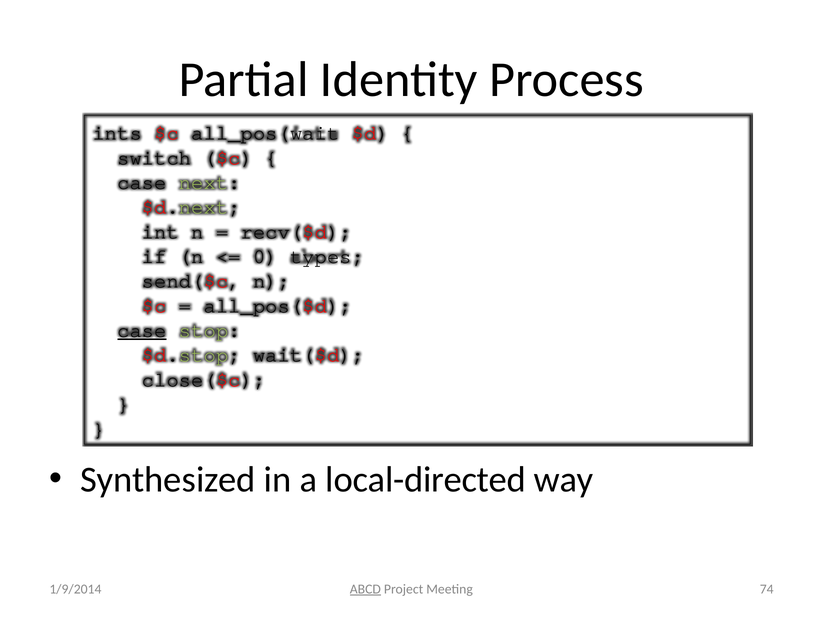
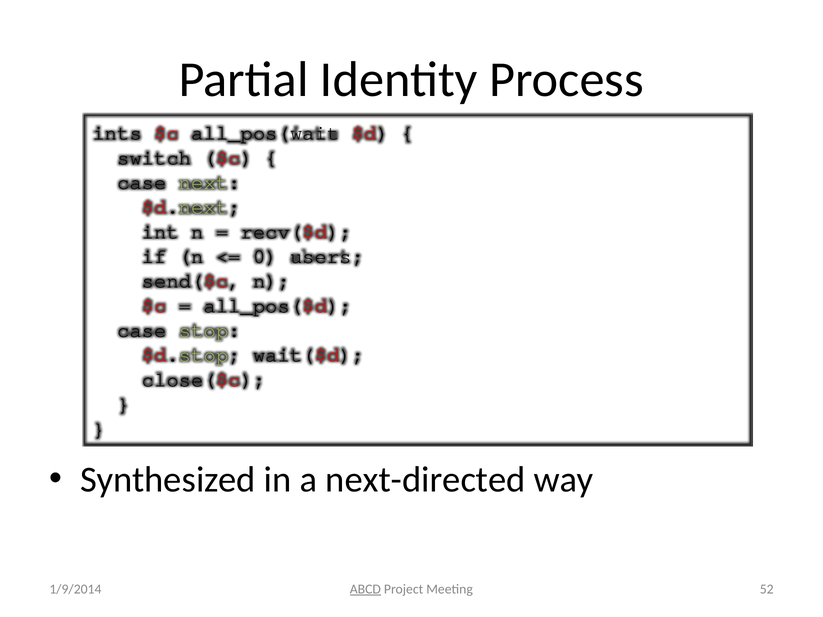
types: types -> users (327, 257)
case underline: present -> none (142, 331)
local-directed: local-directed -> next-directed (425, 480)
74: 74 -> 52 (767, 589)
